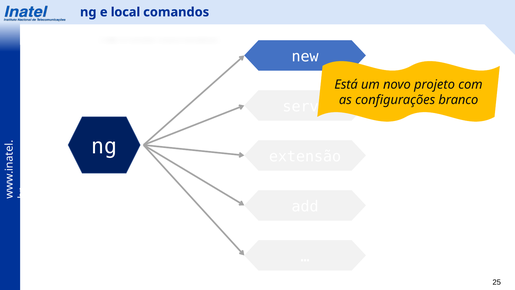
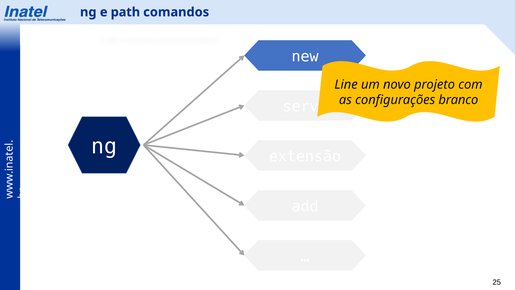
local: local -> path (125, 12)
Está: Está -> Line (346, 84)
